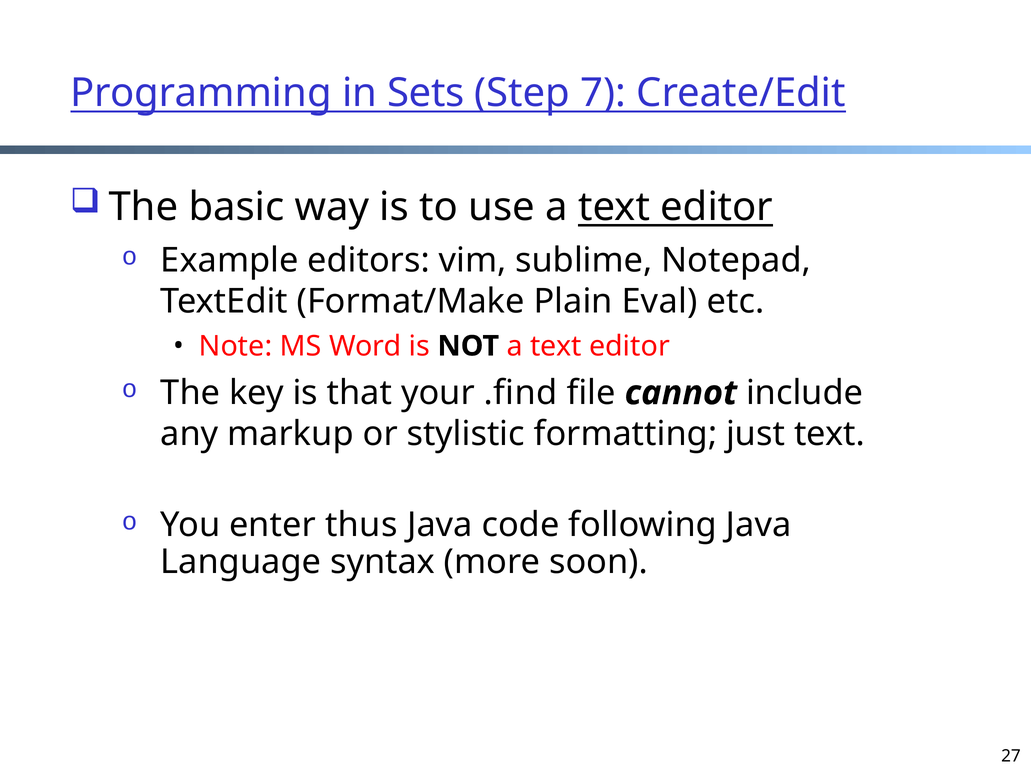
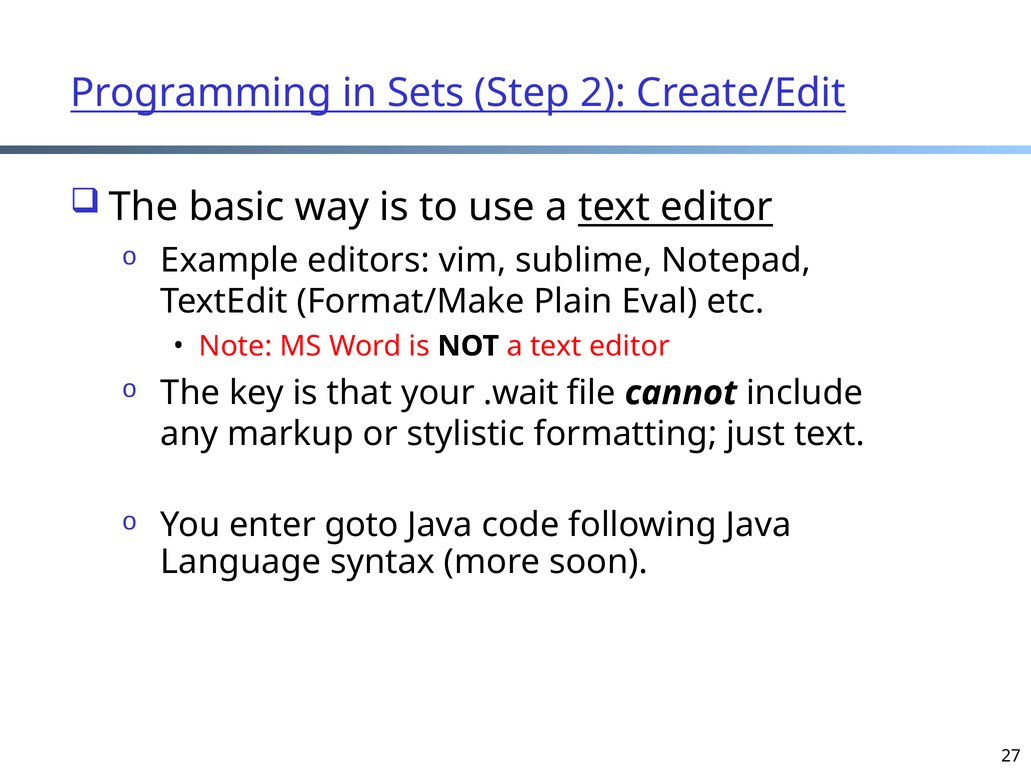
7: 7 -> 2 (603, 93)
.find: .find -> .wait (521, 393)
thus: thus -> goto (362, 525)
